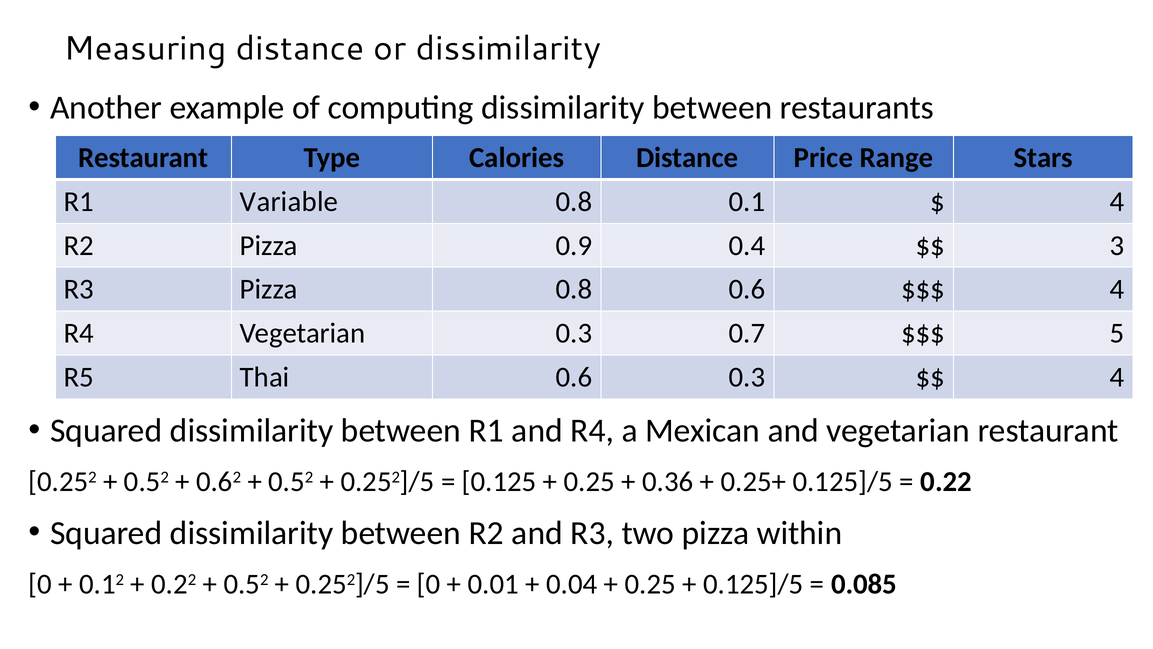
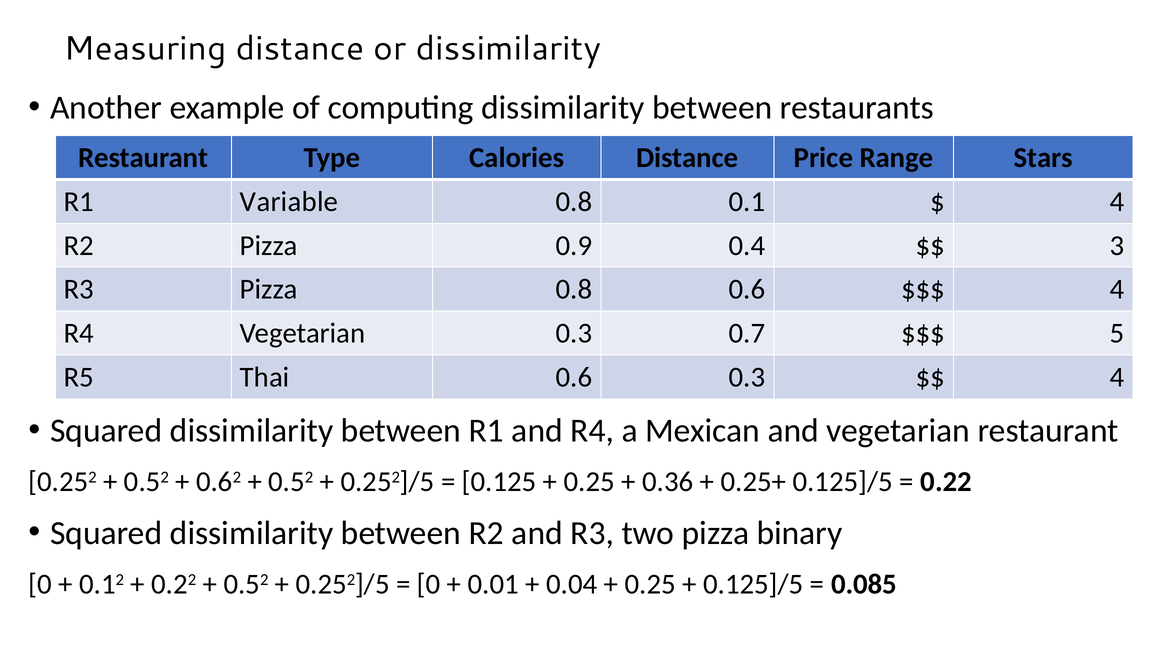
within: within -> binary (799, 533)
